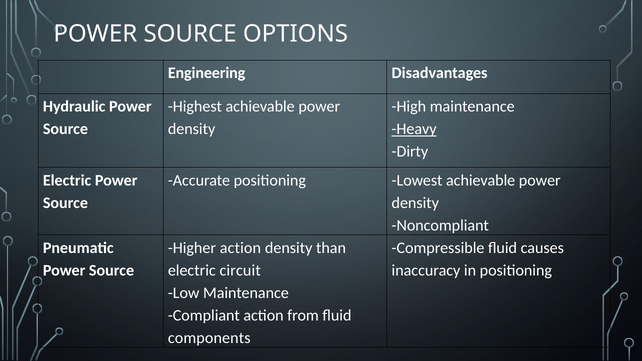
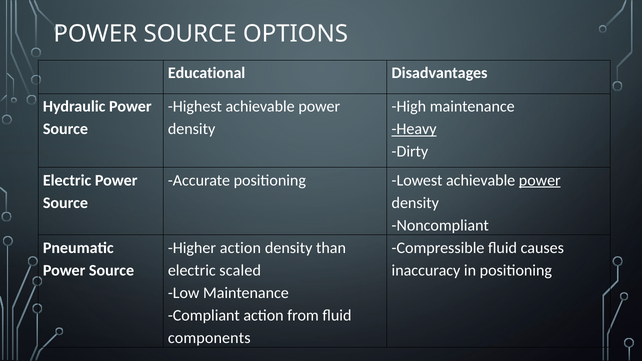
Engineering: Engineering -> Educational (207, 73)
power underline: none -> present (540, 180)
circuit: circuit -> scaled (240, 270)
